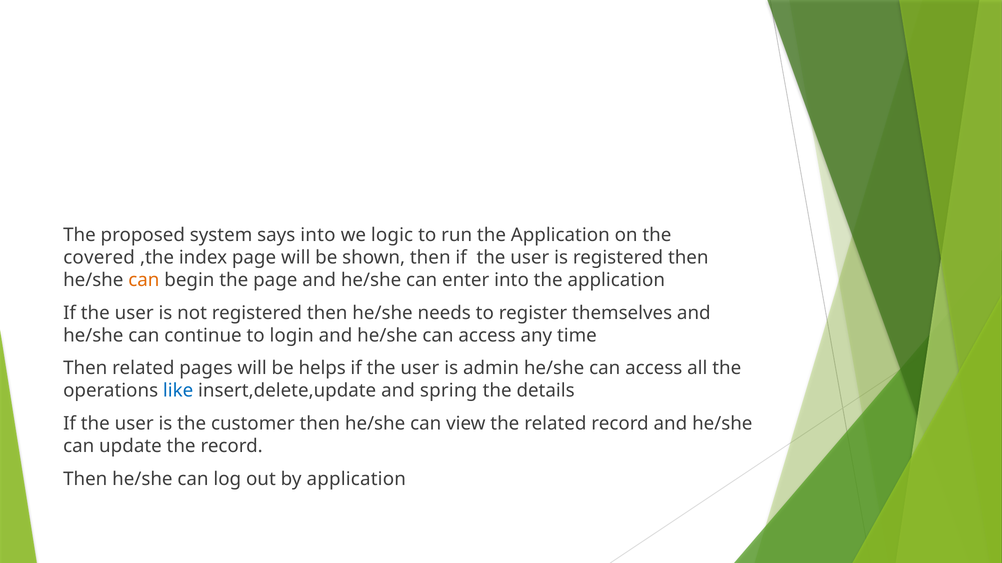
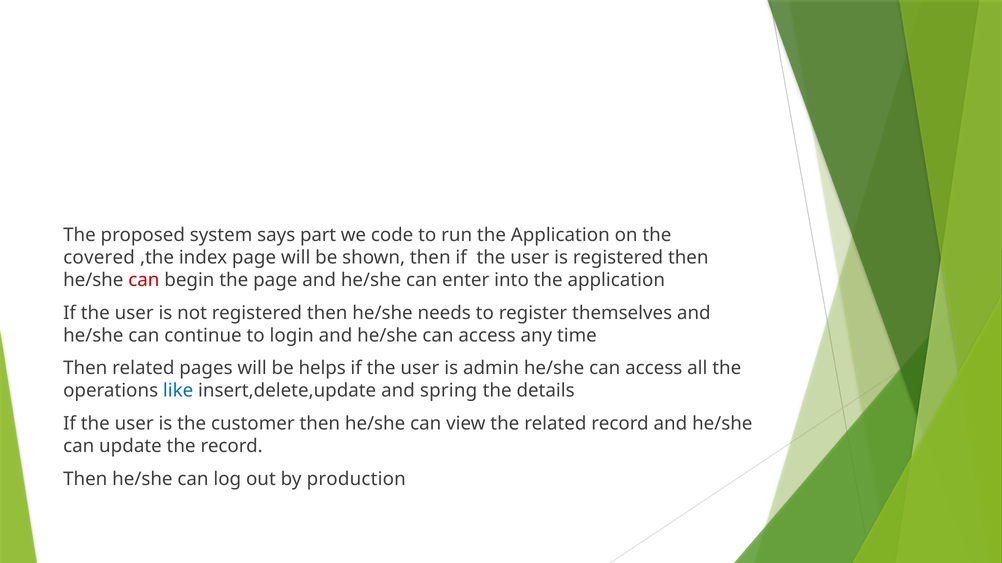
says into: into -> part (318, 235)
logic: logic -> code (392, 235)
can colour: orange -> red (144, 280)
by application: application -> production (356, 480)
